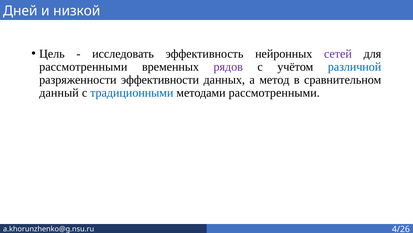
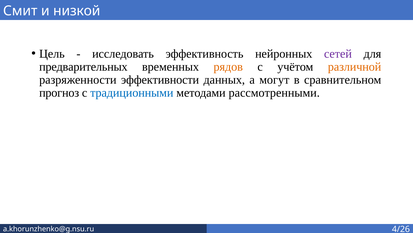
Дней: Дней -> Смит (20, 11)
рассмотренными: рассмотренными -> предварительных (83, 67)
рядов colour: purple -> orange (228, 67)
различной colour: blue -> orange (355, 67)
метод: метод -> могут (274, 80)
данный: данный -> прогноз (59, 93)
